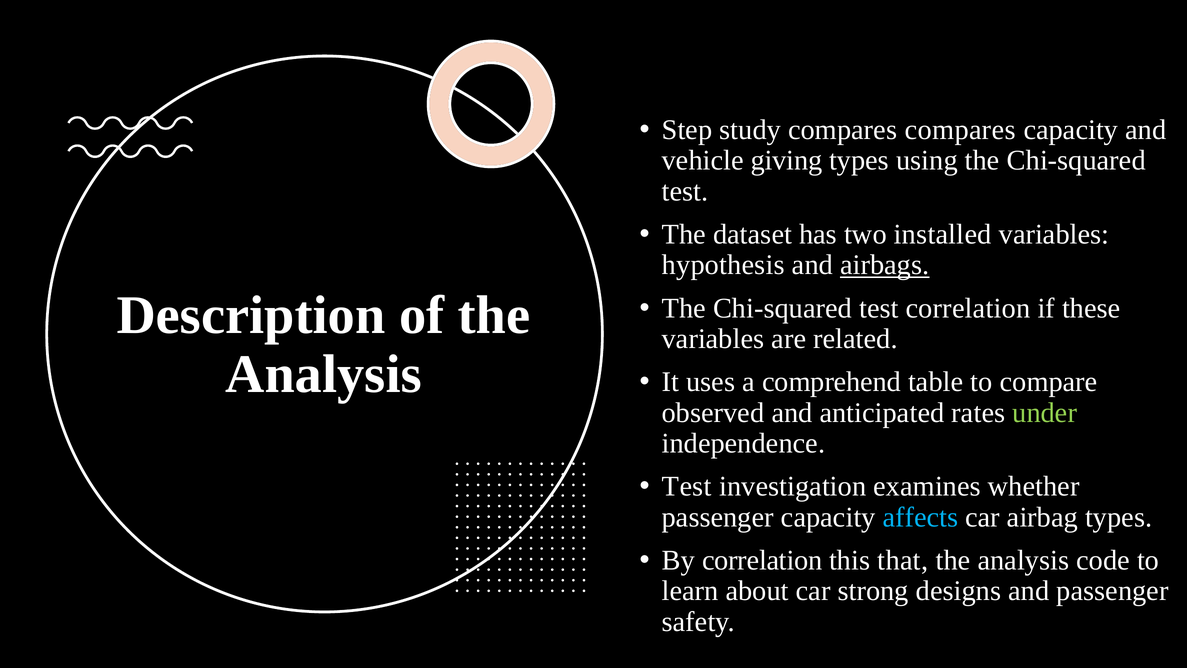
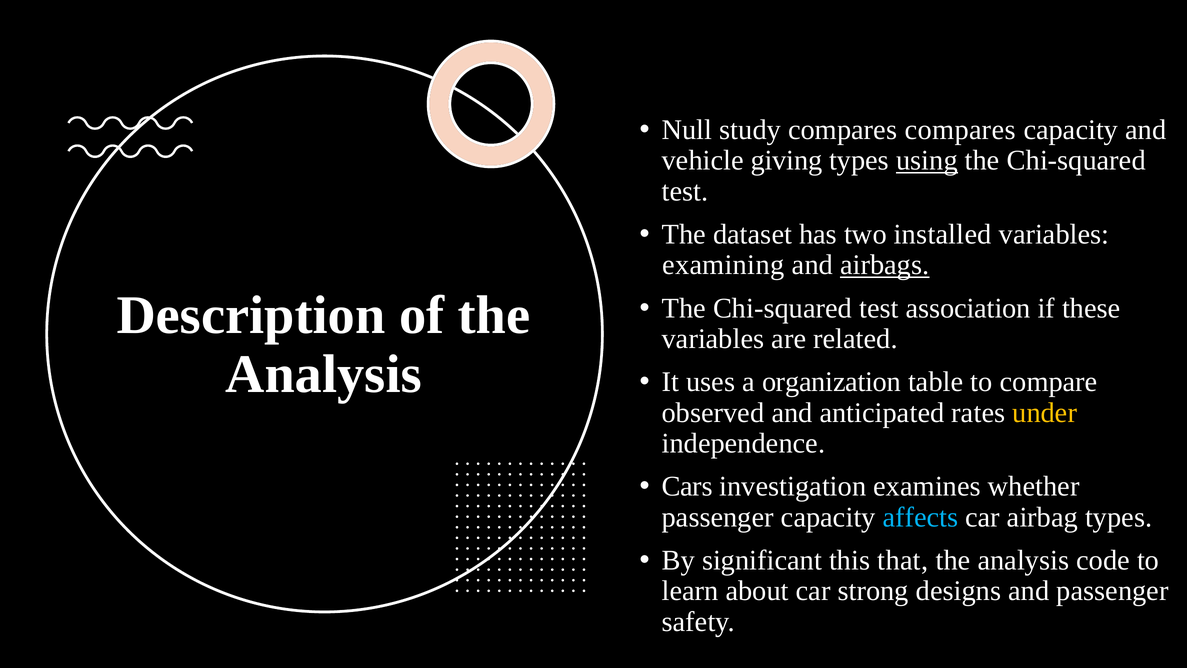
Step: Step -> Null (687, 130)
using underline: none -> present (927, 160)
hypothesis: hypothesis -> examining (723, 265)
test correlation: correlation -> association (968, 308)
comprehend: comprehend -> organization (832, 382)
under colour: light green -> yellow (1045, 412)
Test: Test -> Cars (687, 486)
By correlation: correlation -> significant (762, 560)
